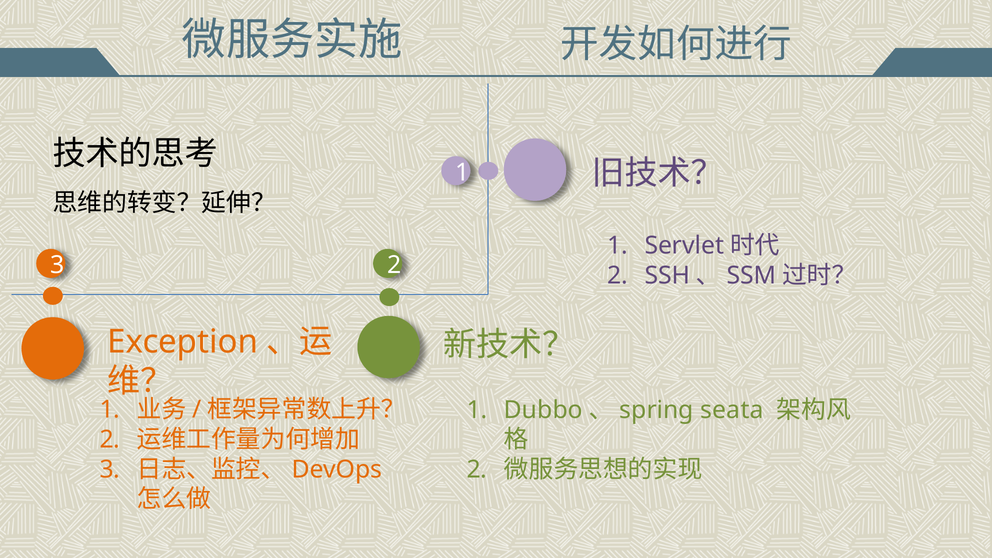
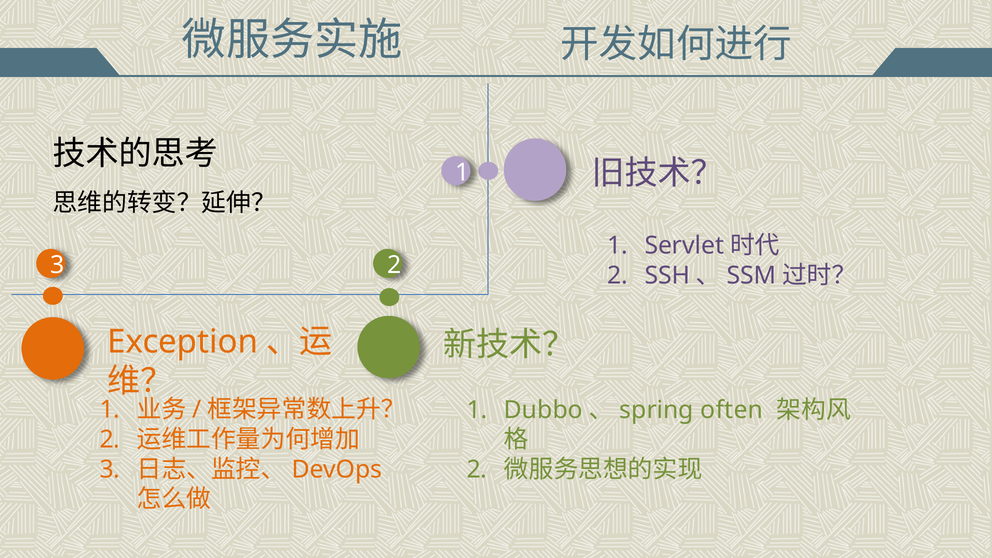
seata: seata -> often (732, 410)
